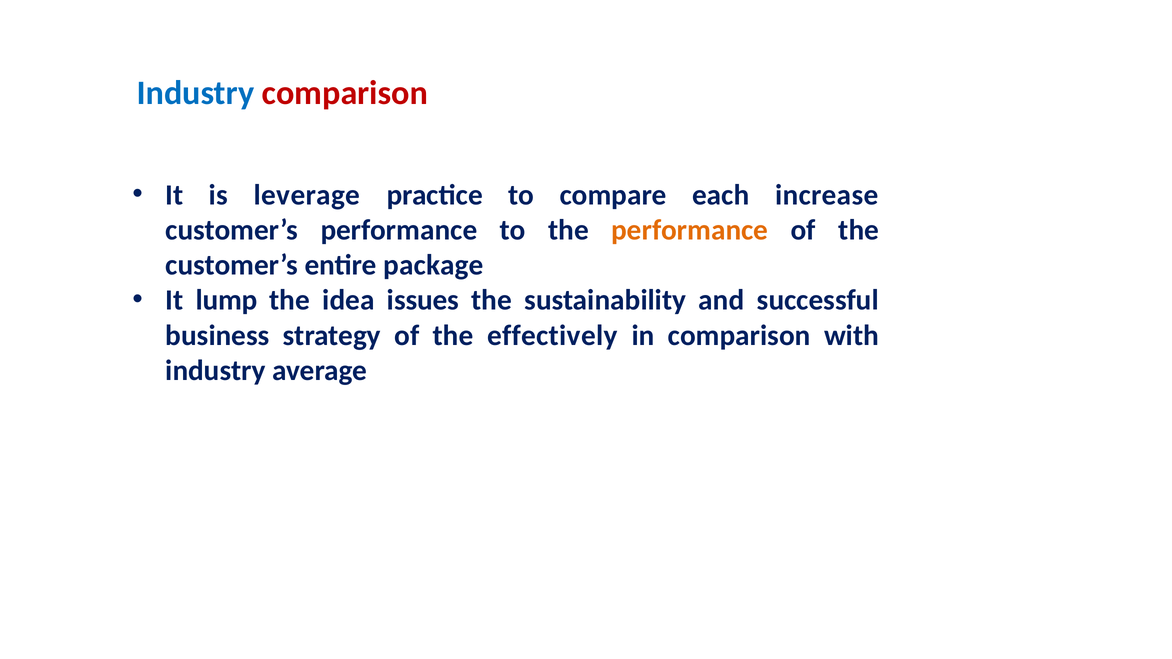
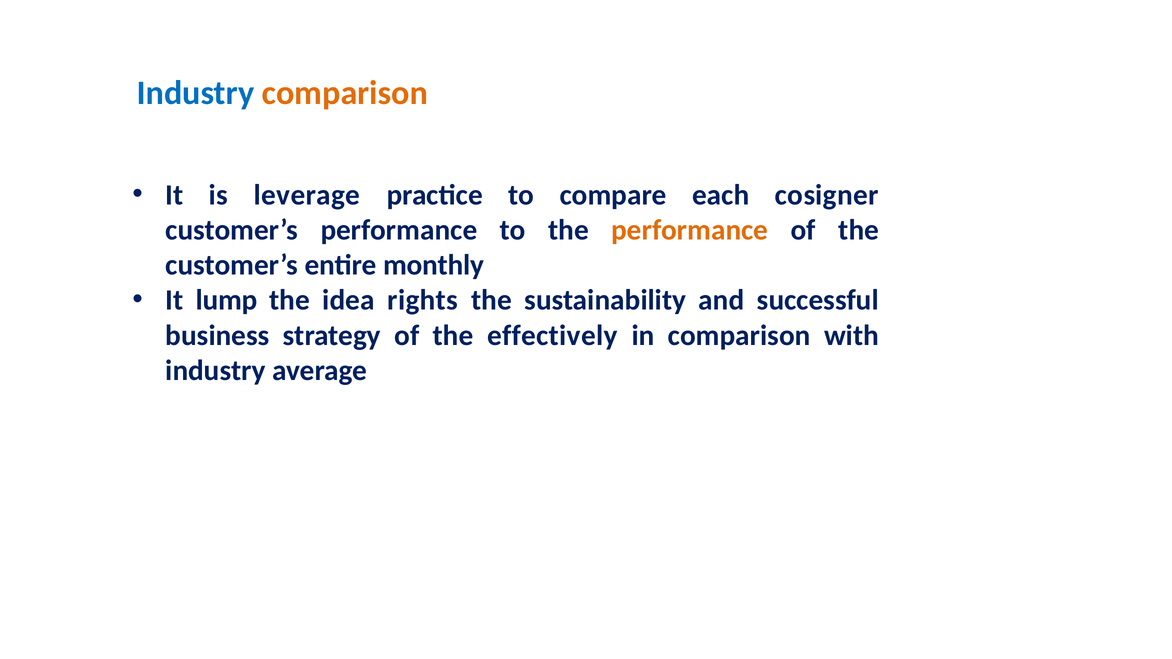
comparison colour: red -> orange (345, 93)
increase: increase -> cosigner (827, 195)
package: package -> monthly (434, 265)
issues: issues -> rights (423, 300)
